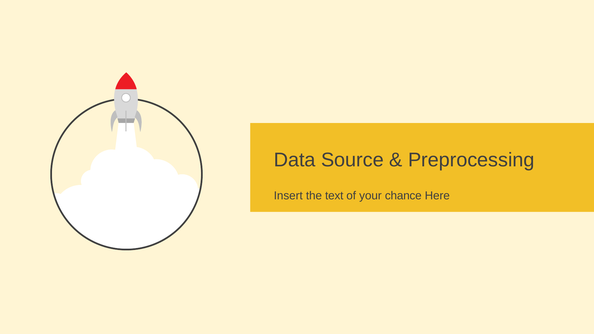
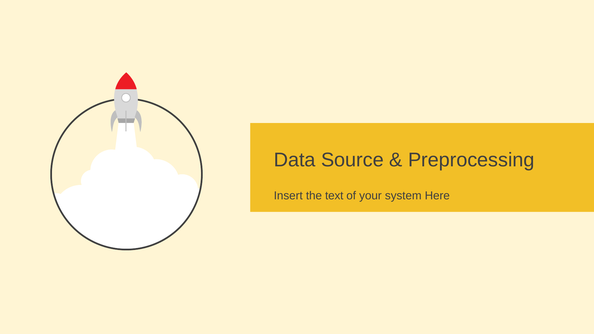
chance: chance -> system (403, 196)
